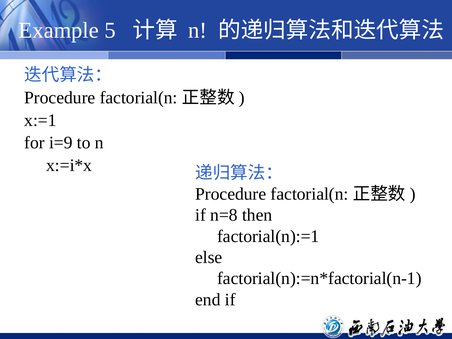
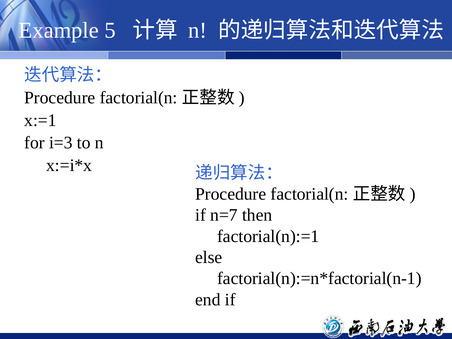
i=9: i=9 -> i=3 (61, 143)
n=8: n=8 -> n=7 (224, 215)
